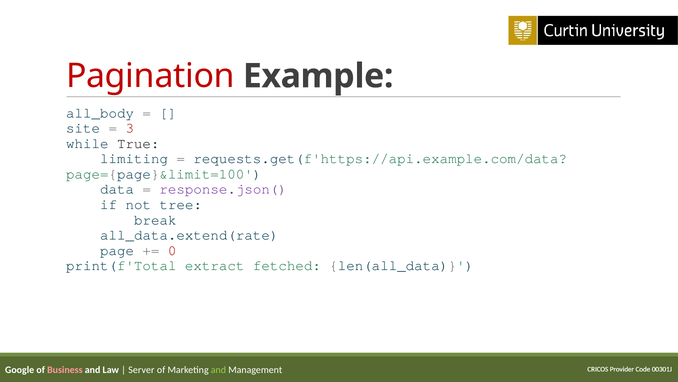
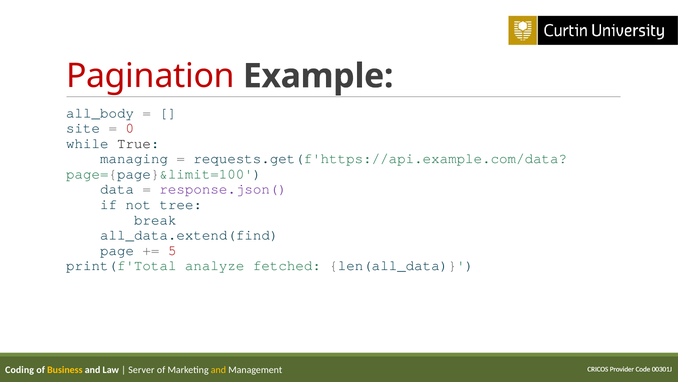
3: 3 -> 0 (130, 128)
limiting: limiting -> managing (134, 158)
all_data.extend(rate: all_data.extend(rate -> all_data.extend(find (189, 235)
0: 0 -> 5 (172, 250)
extract: extract -> analyze (215, 265)
Google: Google -> Coding (20, 369)
Business colour: pink -> yellow (65, 369)
and colour: light green -> yellow (218, 369)
